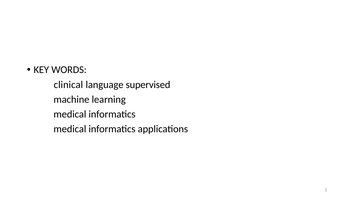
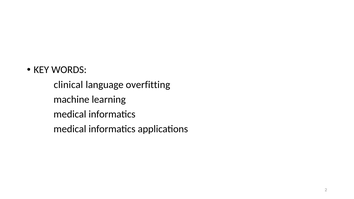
supervised: supervised -> overfitting (148, 85)
